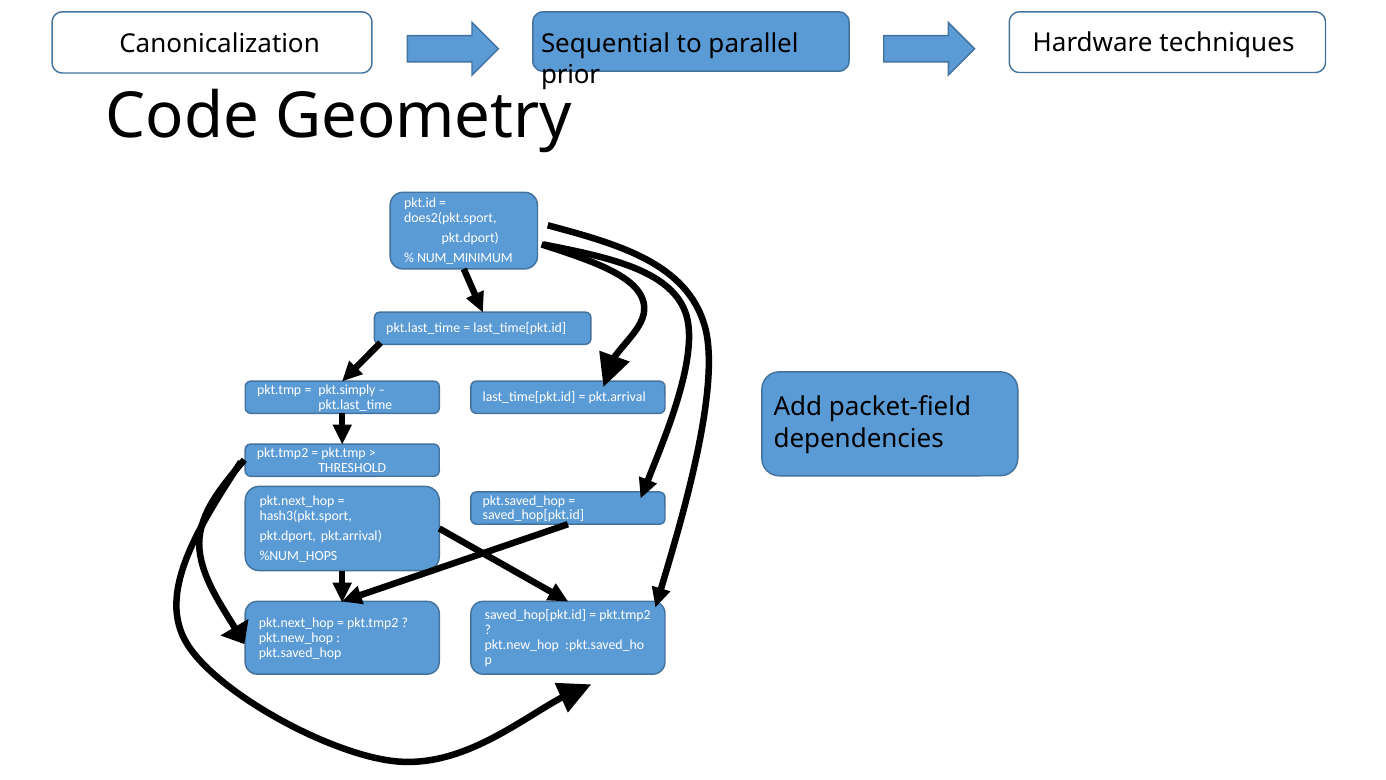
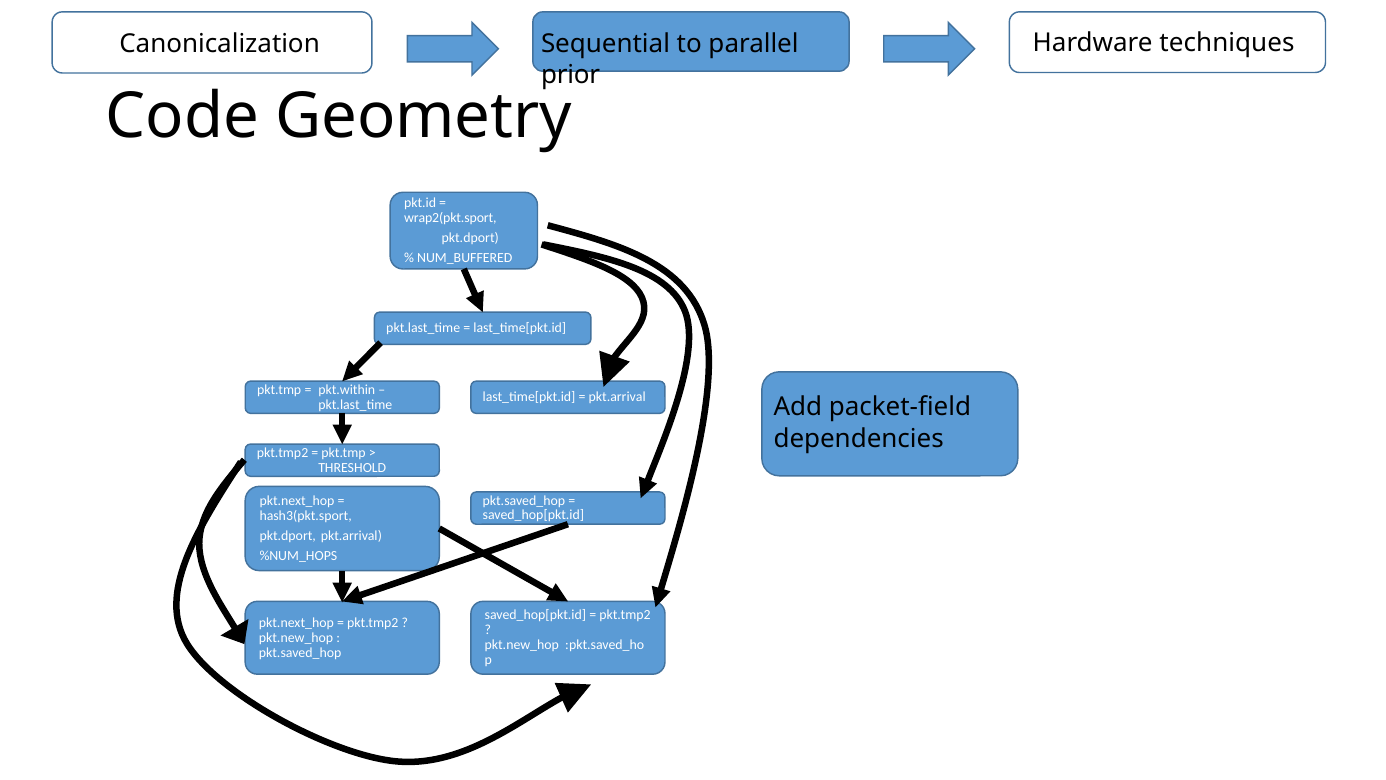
does2(pkt.sport: does2(pkt.sport -> wrap2(pkt.sport (450, 218)
NUM_MINIMUM: NUM_MINIMUM -> NUM_BUFFERED (465, 258)
pkt.simply: pkt.simply -> pkt.within (347, 389)
